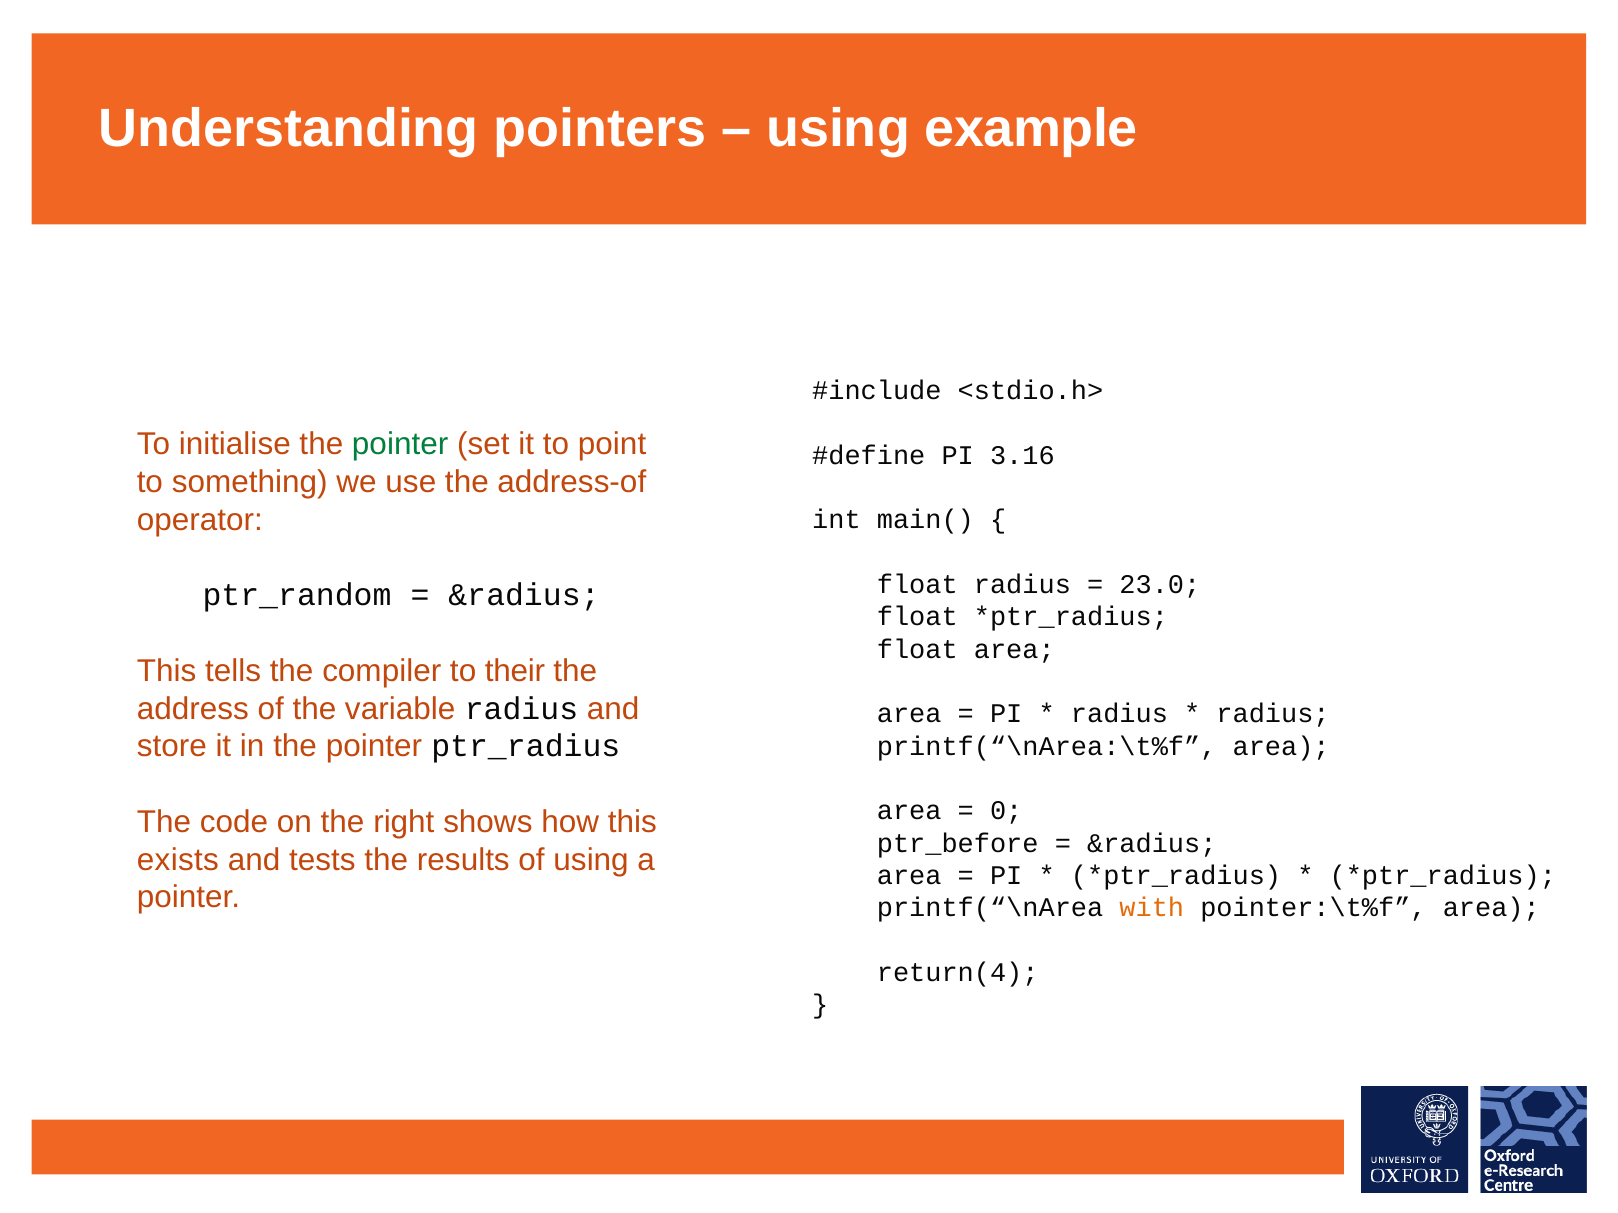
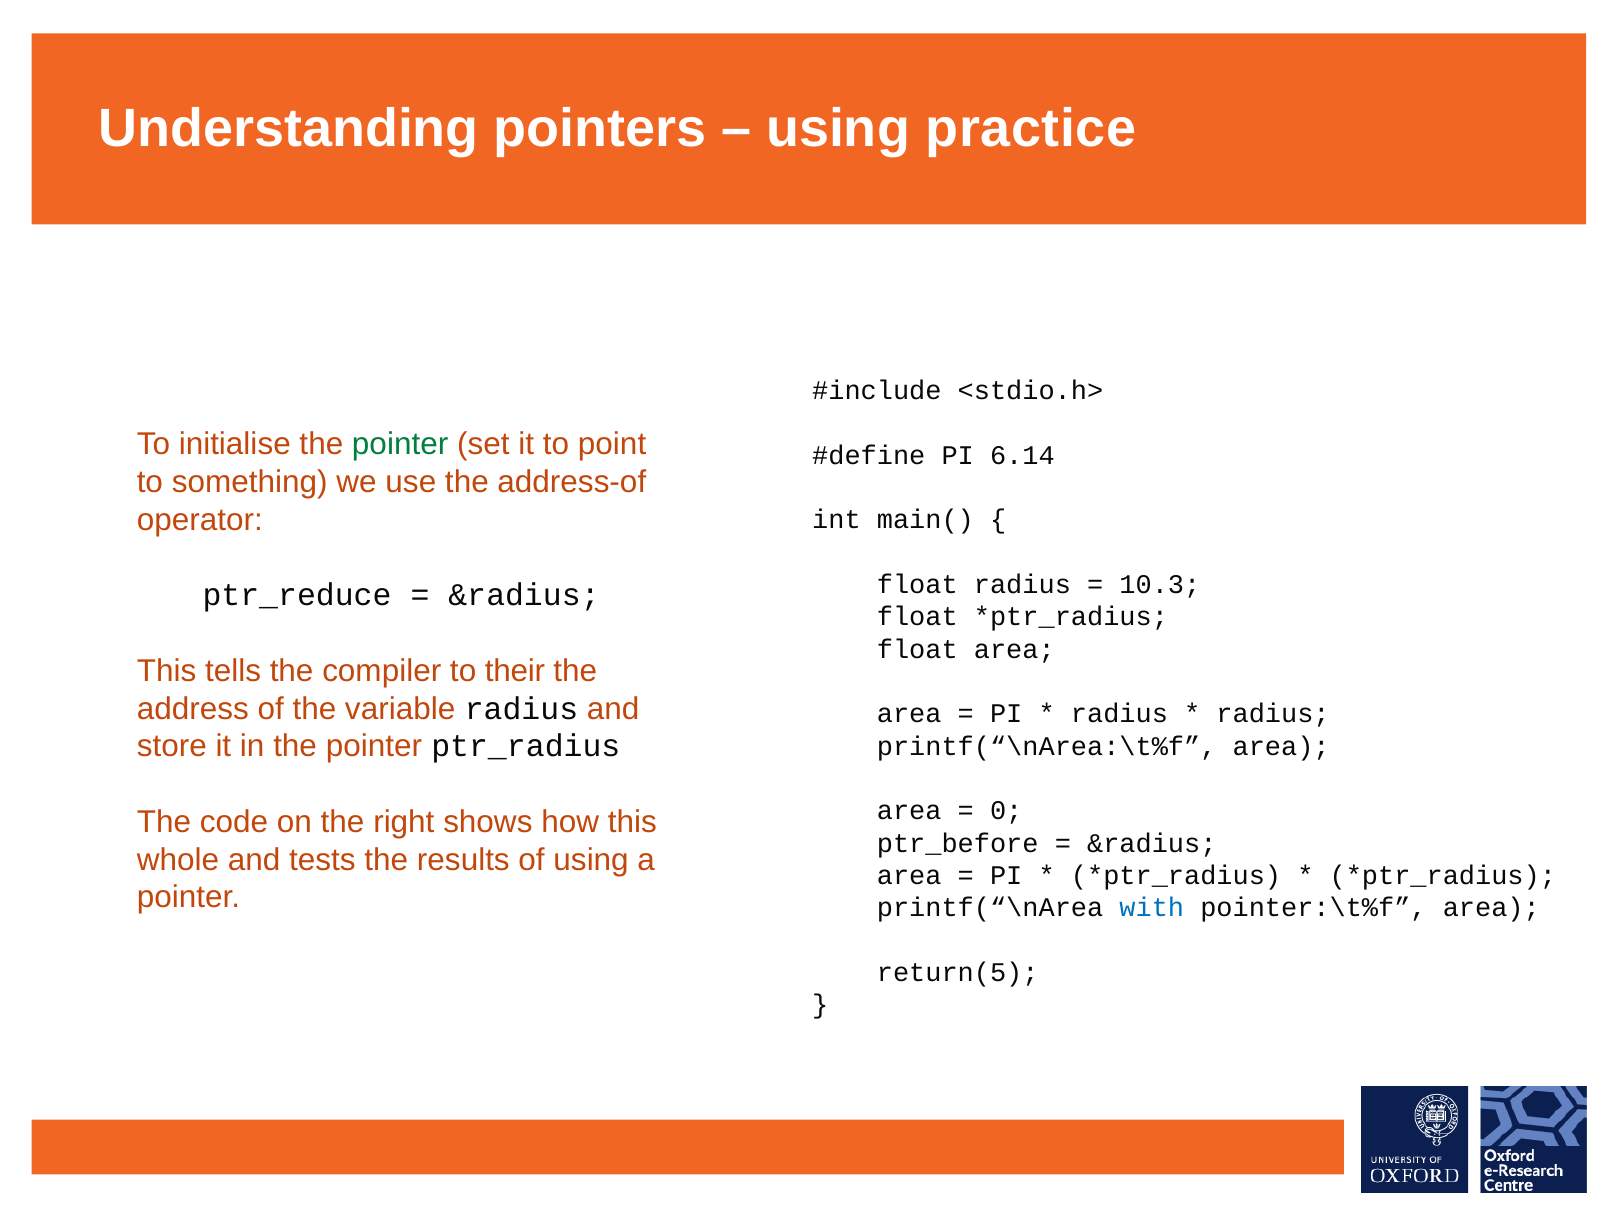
example: example -> practice (1031, 128)
3.16: 3.16 -> 6.14 (1022, 455)
23.0: 23.0 -> 10.3 (1160, 585)
ptr_random: ptr_random -> ptr_reduce (297, 596)
exists: exists -> whole (178, 860)
with colour: orange -> blue (1152, 908)
return(4: return(4 -> return(5 (958, 973)
